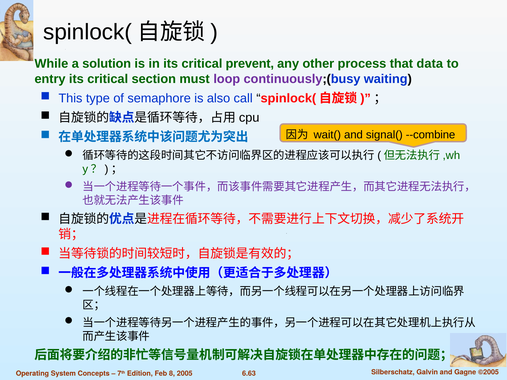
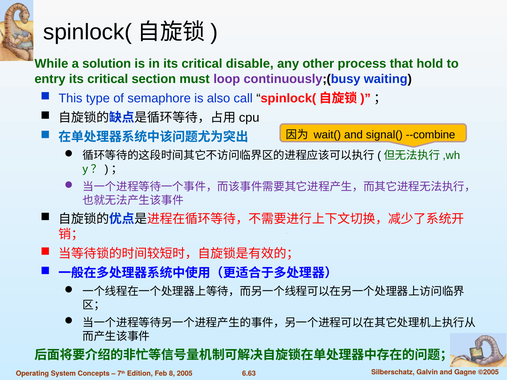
prevent: prevent -> disable (250, 64)
data: data -> hold (430, 64)
